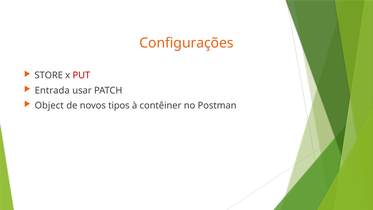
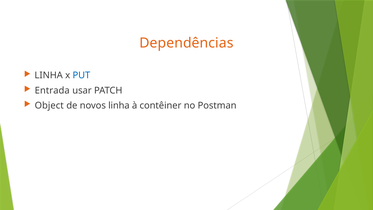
Configurações: Configurações -> Dependências (186, 43)
STORE: STORE -> LINHA (49, 75)
PUT colour: red -> blue (81, 75)
novos tipos: tipos -> linha (119, 105)
